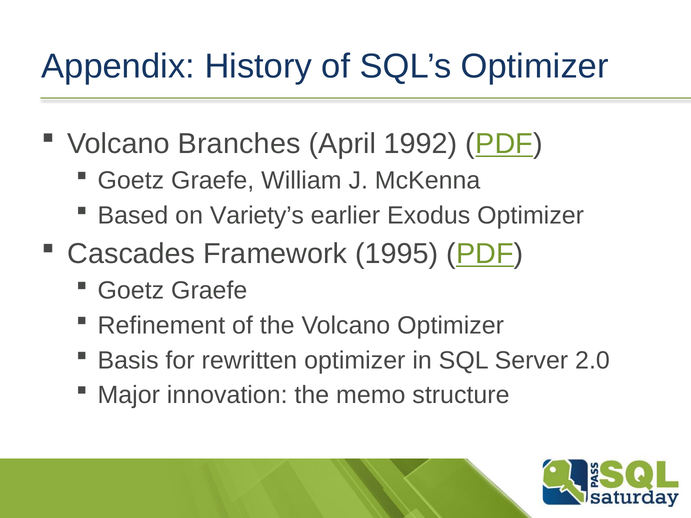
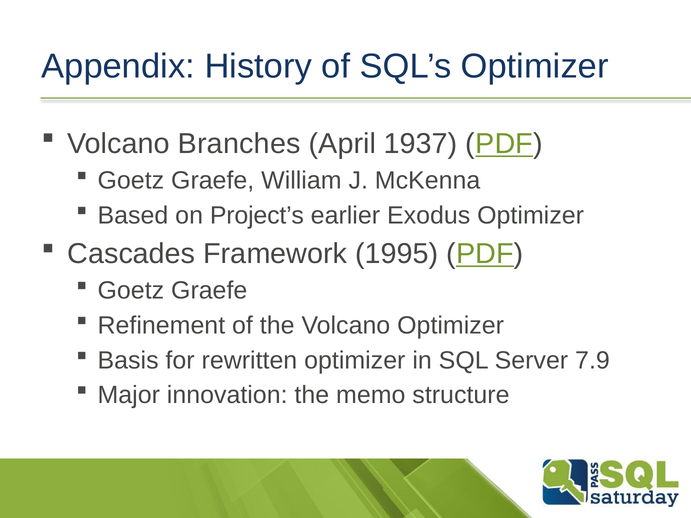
1992: 1992 -> 1937 (421, 144)
Variety’s: Variety’s -> Project’s (257, 216)
2.0: 2.0 -> 7.9 (592, 361)
